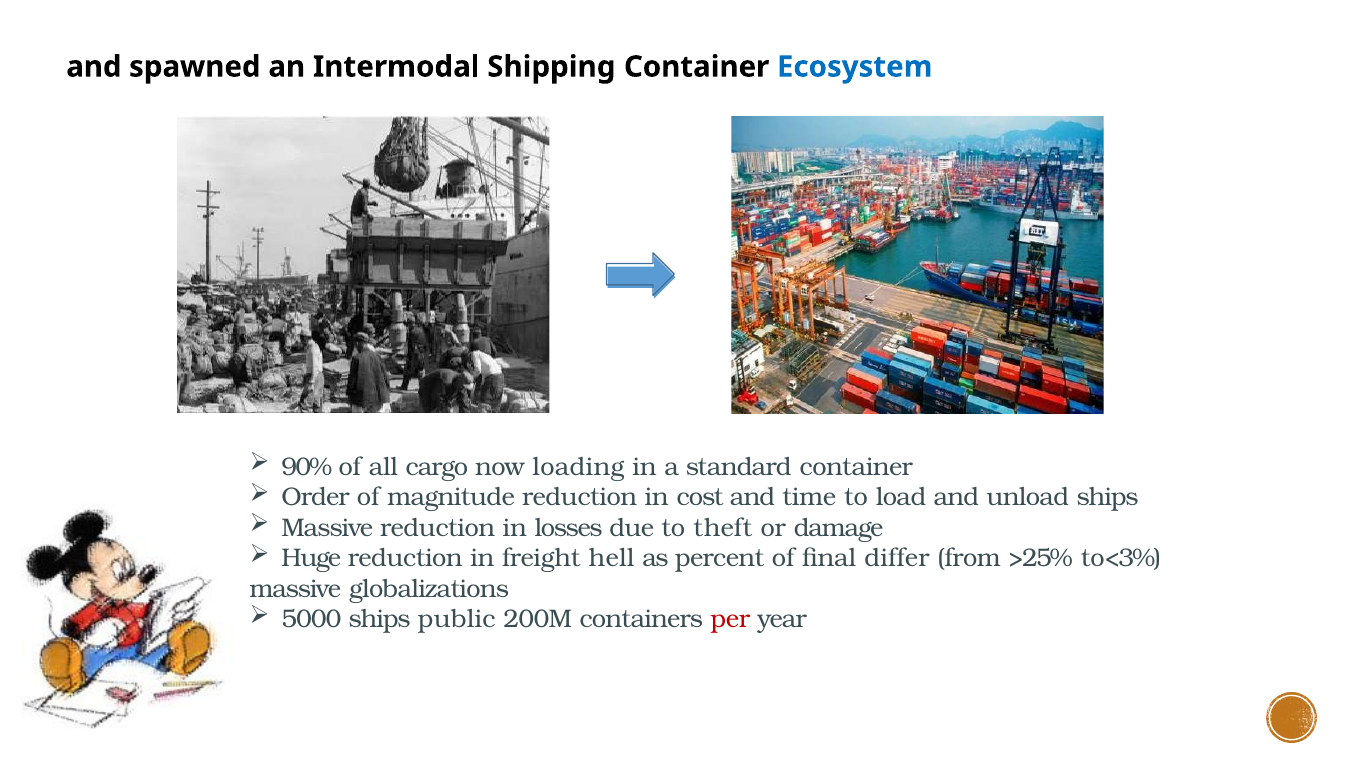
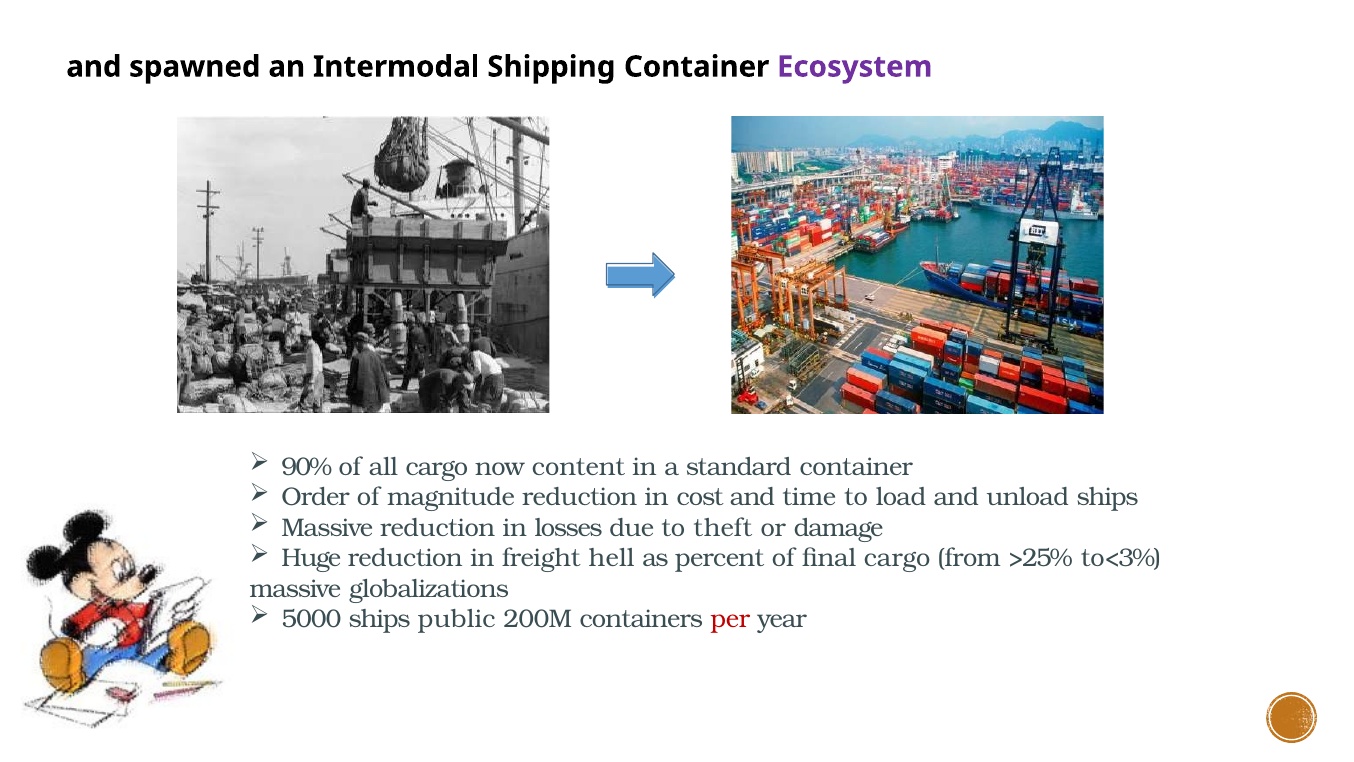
Ecosystem colour: blue -> purple (855, 67)
loading: loading -> content (579, 467)
final differ: differ -> cargo (897, 558)
